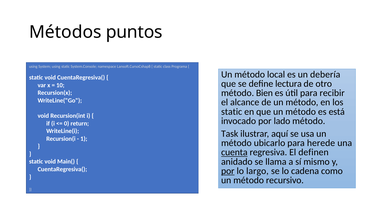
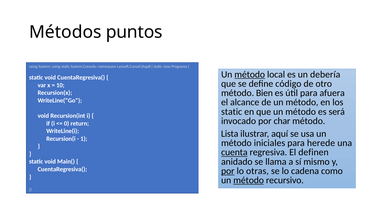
método underline: none -> present (250, 74)
lectura: lectura -> código (288, 84)
recibir: recibir -> afuera (332, 93)
está: está -> será (337, 112)
lado: lado -> char (282, 121)
Task: Task -> Lista (230, 134)
ubicarlo: ubicarlo -> iniciales (269, 143)
largo: largo -> otras (257, 171)
método underline: none -> present (249, 180)
